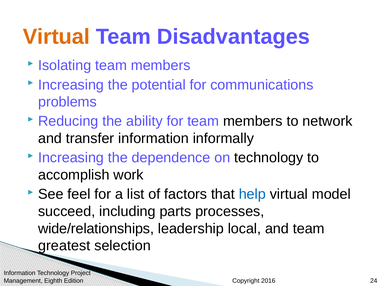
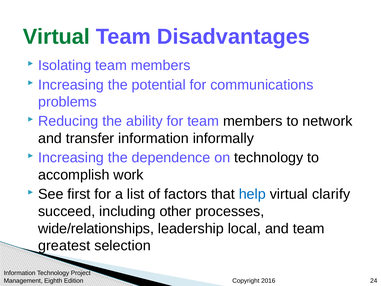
Virtual colour: orange -> green (56, 37)
feel: feel -> first (79, 194)
model: model -> clarify (331, 194)
parts: parts -> other (176, 211)
